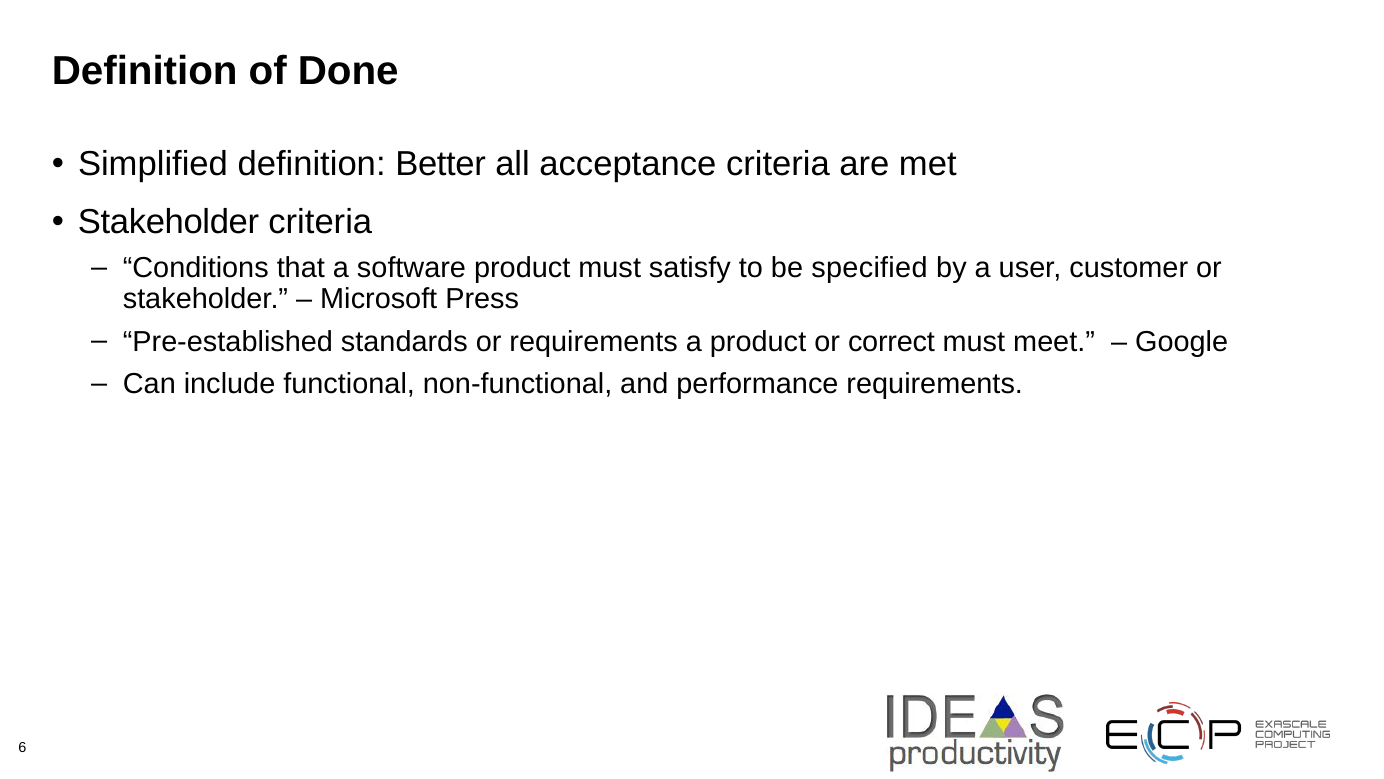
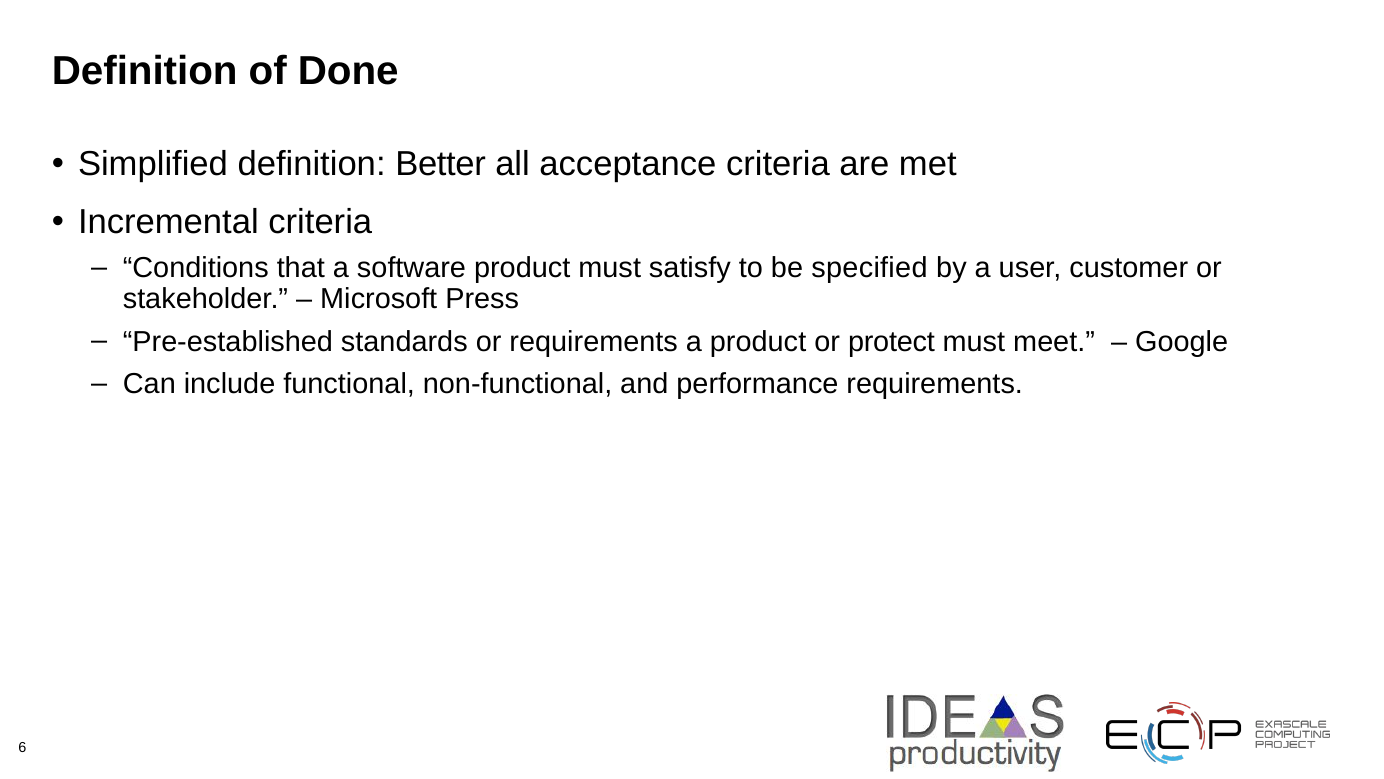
Stakeholder: Stakeholder -> Incremental (168, 222)
correct: correct -> protect (891, 342)
